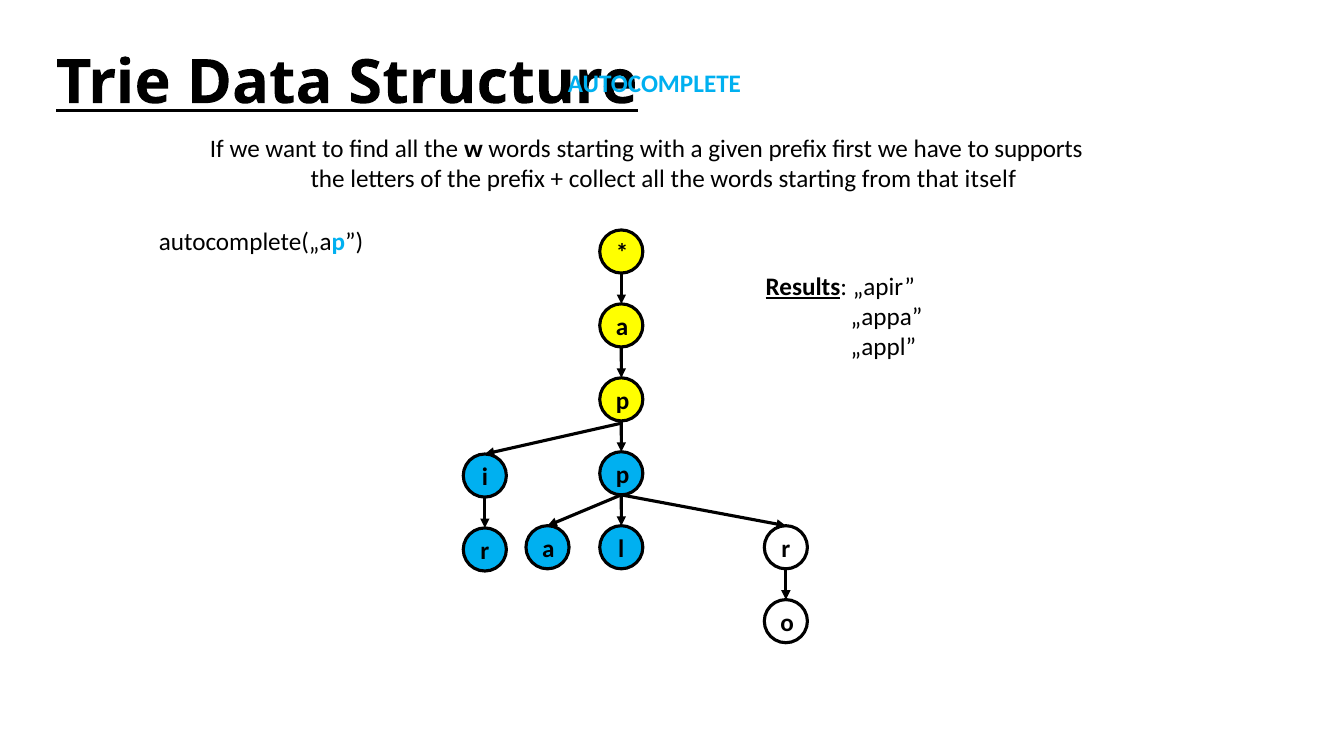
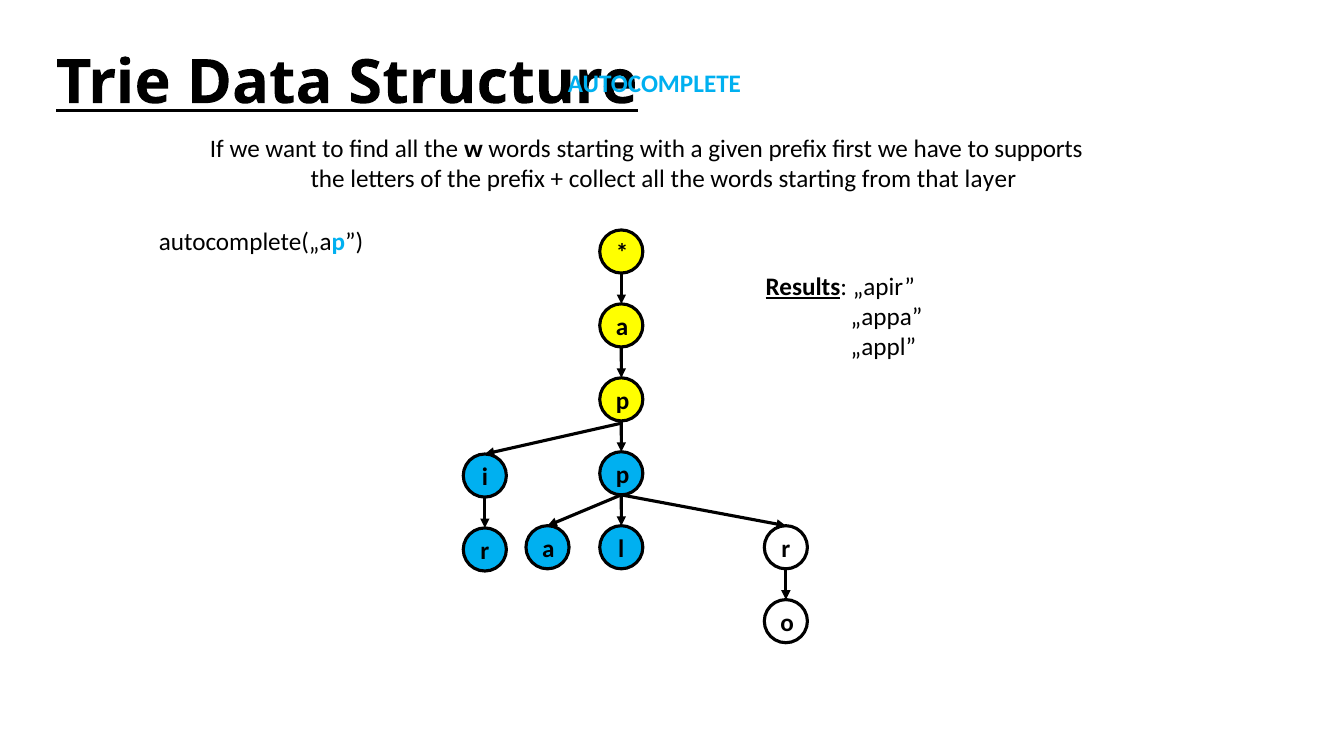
itself: itself -> layer (990, 179)
